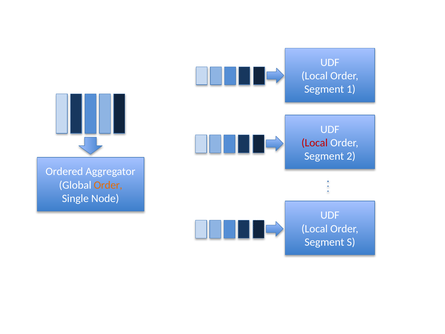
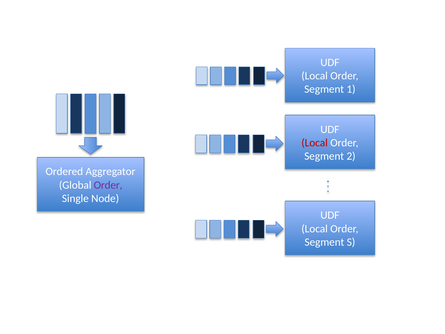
Order colour: orange -> purple (108, 185)
